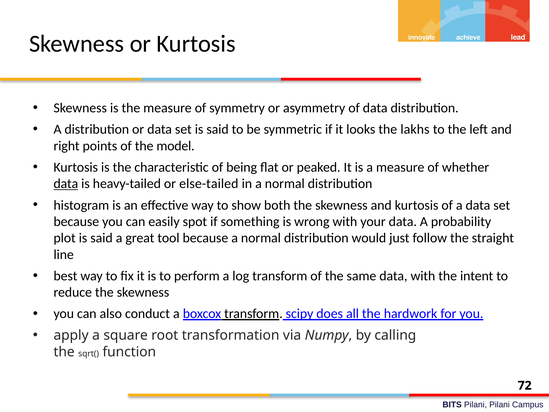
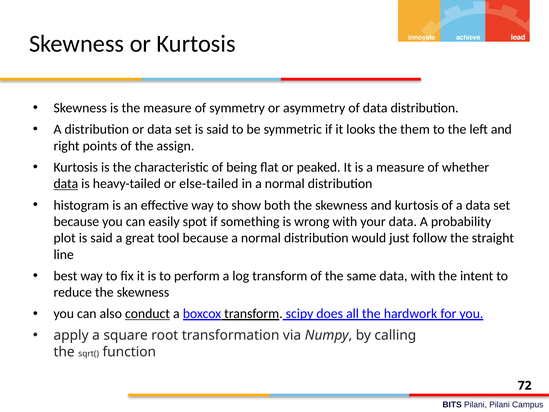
lakhs: lakhs -> them (415, 129)
model: model -> assign (175, 146)
conduct underline: none -> present (147, 314)
